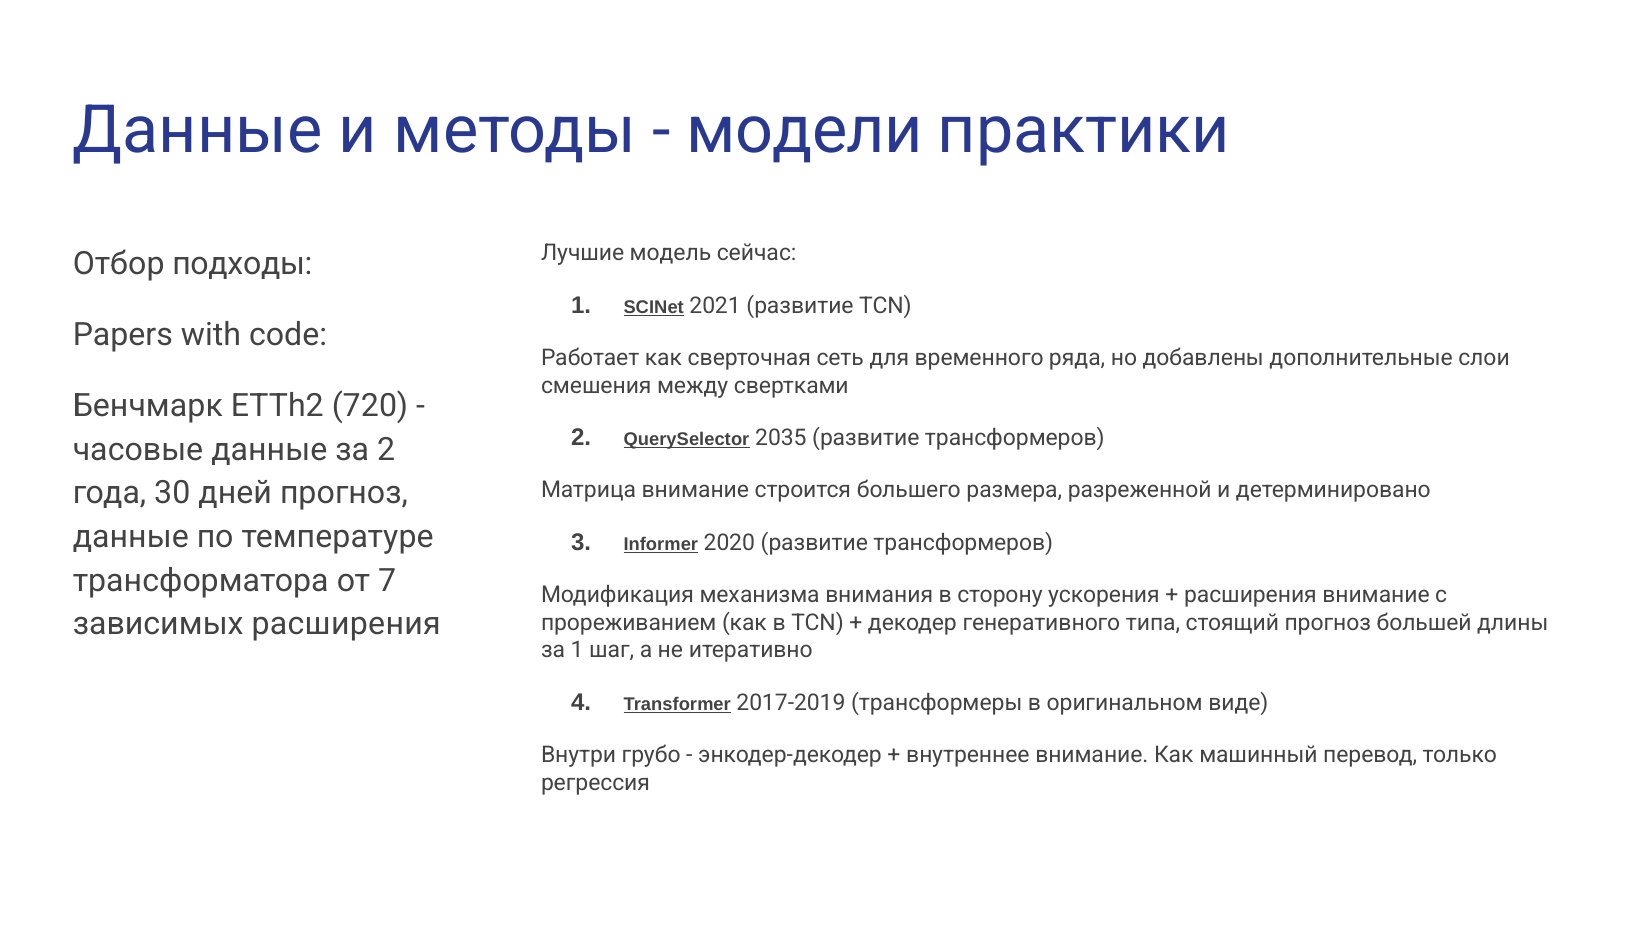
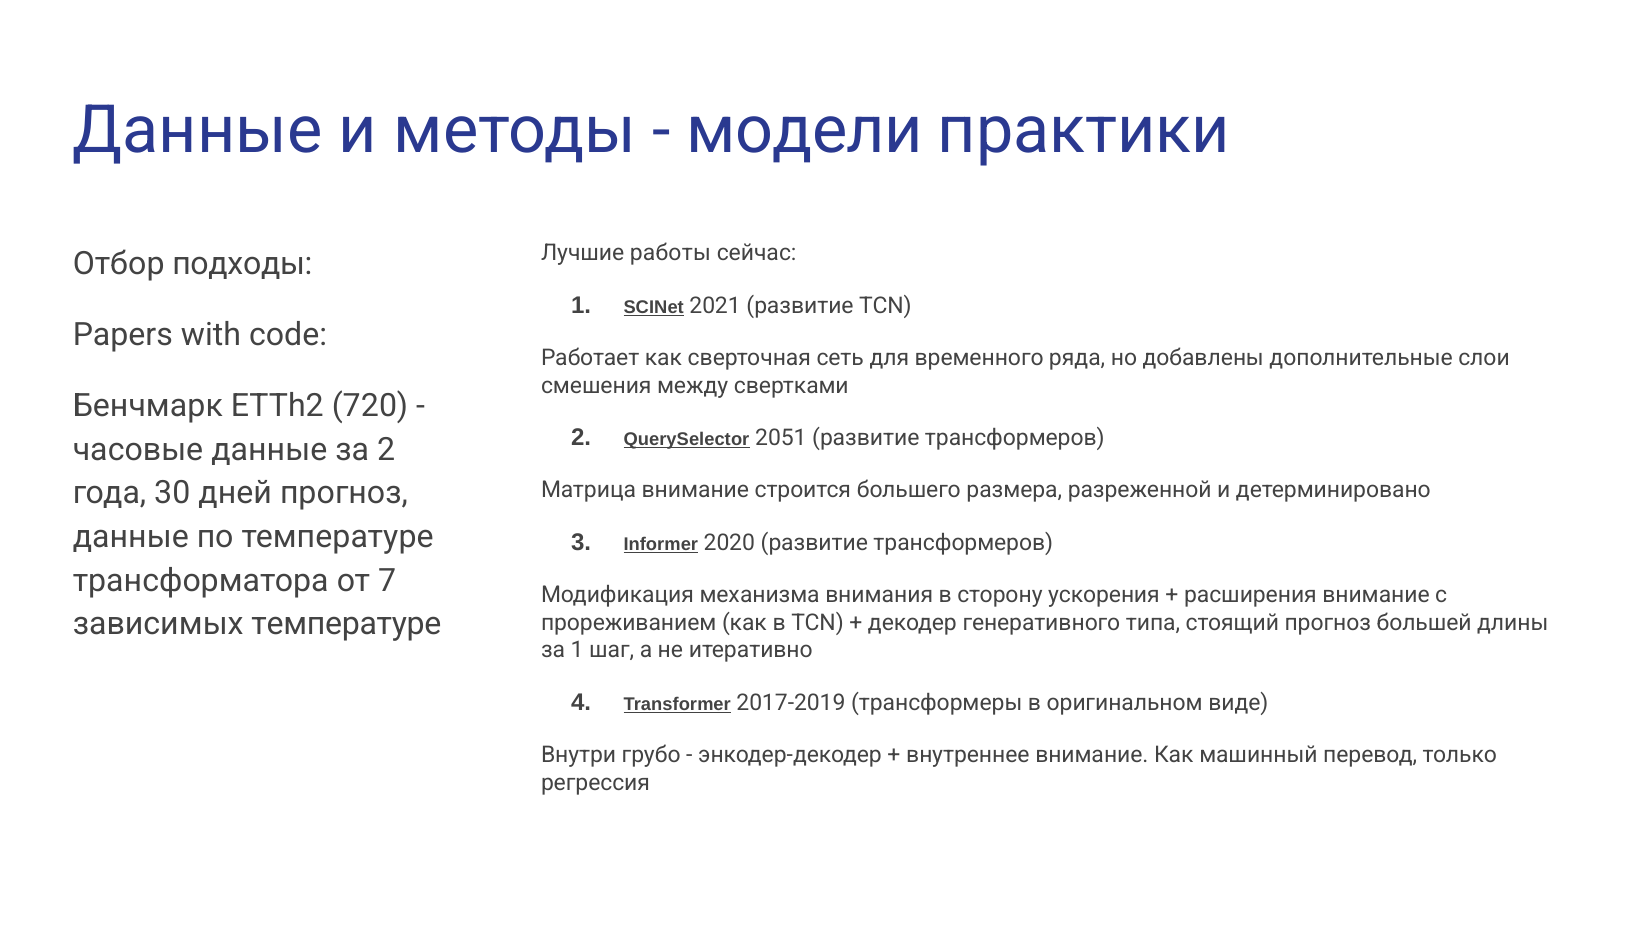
модель: модель -> работы (670, 253)
2035: 2035 -> 2051 (781, 438)
зависимых расширения: расширения -> температуре (346, 624)
